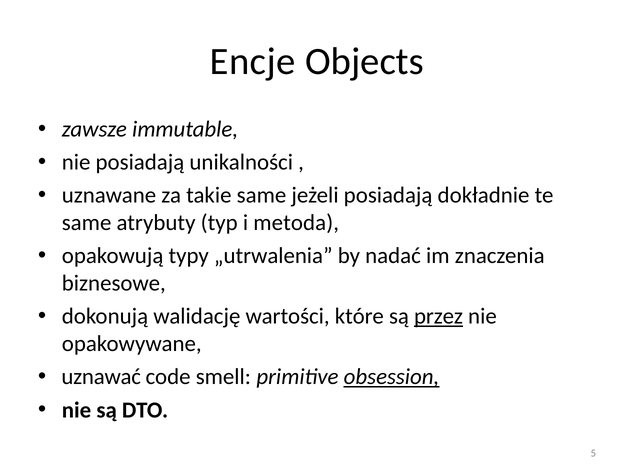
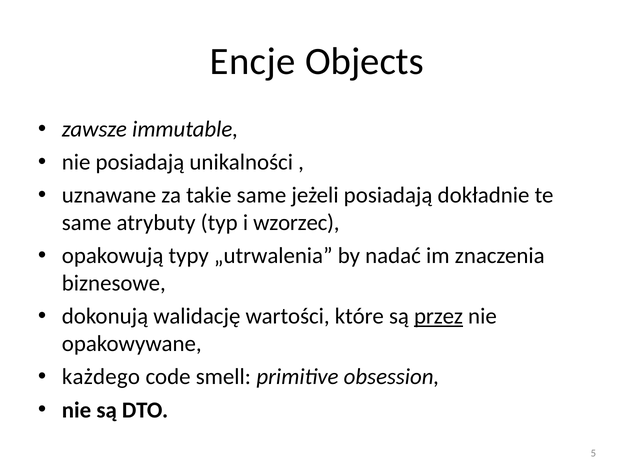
metoda: metoda -> wzorzec (296, 223)
uznawać: uznawać -> każdego (101, 377)
obsession underline: present -> none (392, 377)
